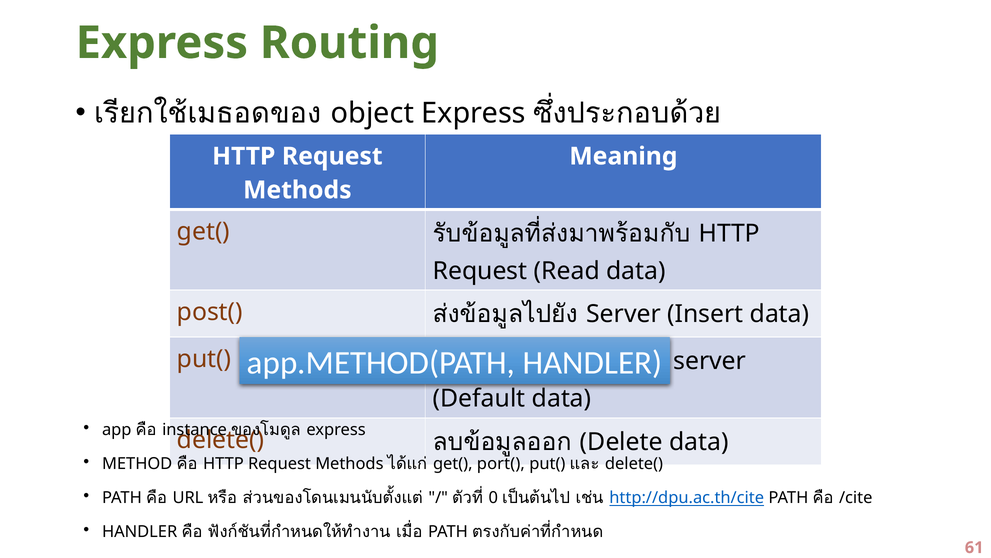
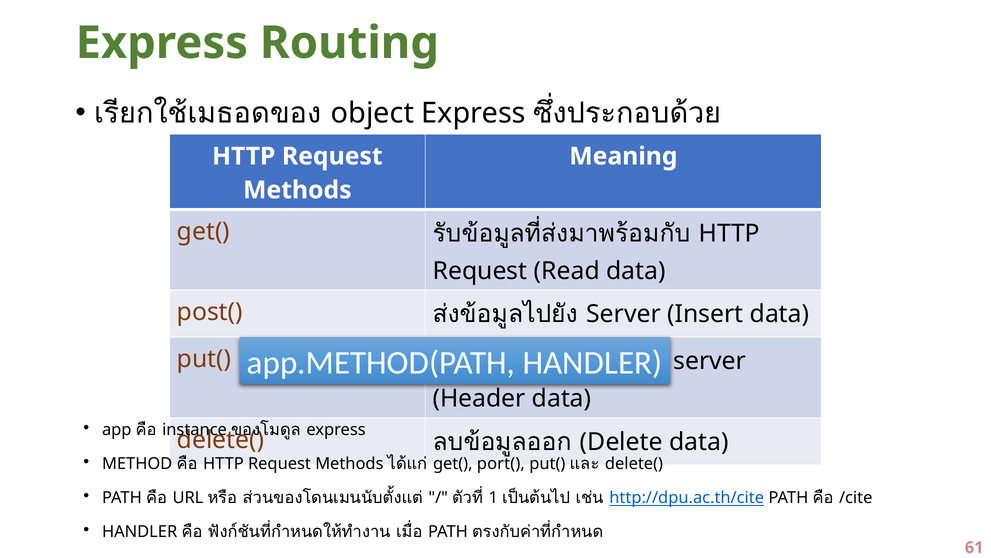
Default: Default -> Header (479, 398)
0: 0 -> 1 (493, 497)
